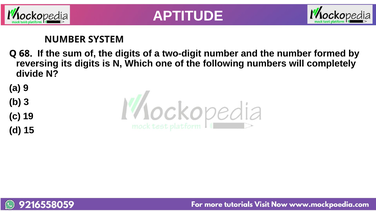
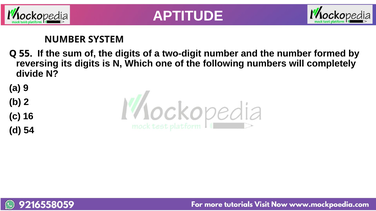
68: 68 -> 55 (26, 54)
3: 3 -> 2 (26, 102)
19: 19 -> 16 (28, 116)
15: 15 -> 54 (29, 131)
